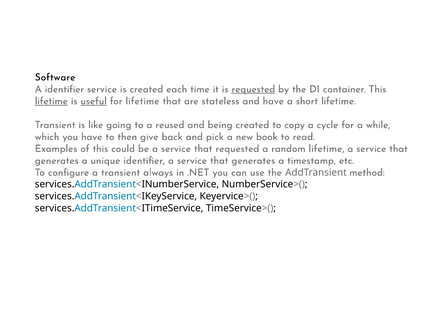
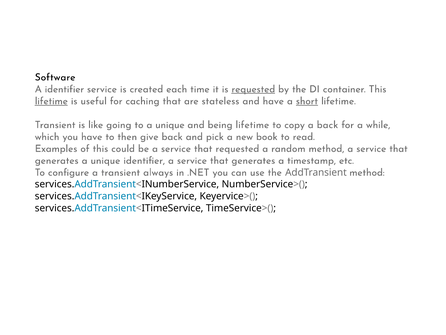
useful underline: present -> none (94, 101)
for lifetime: lifetime -> caching (143, 101)
short underline: none -> present (307, 101)
to a reused: reused -> unique (170, 125)
being created: created -> lifetime (252, 125)
a cycle: cycle -> back (327, 125)
random lifetime: lifetime -> method (326, 148)
